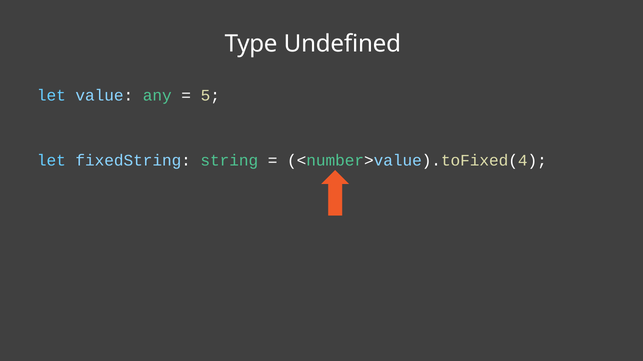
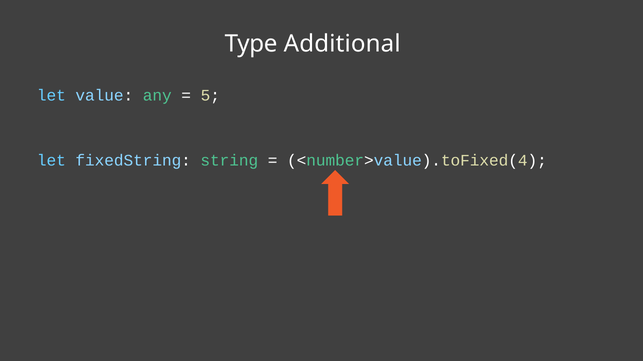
Undefined: Undefined -> Additional (342, 44)
